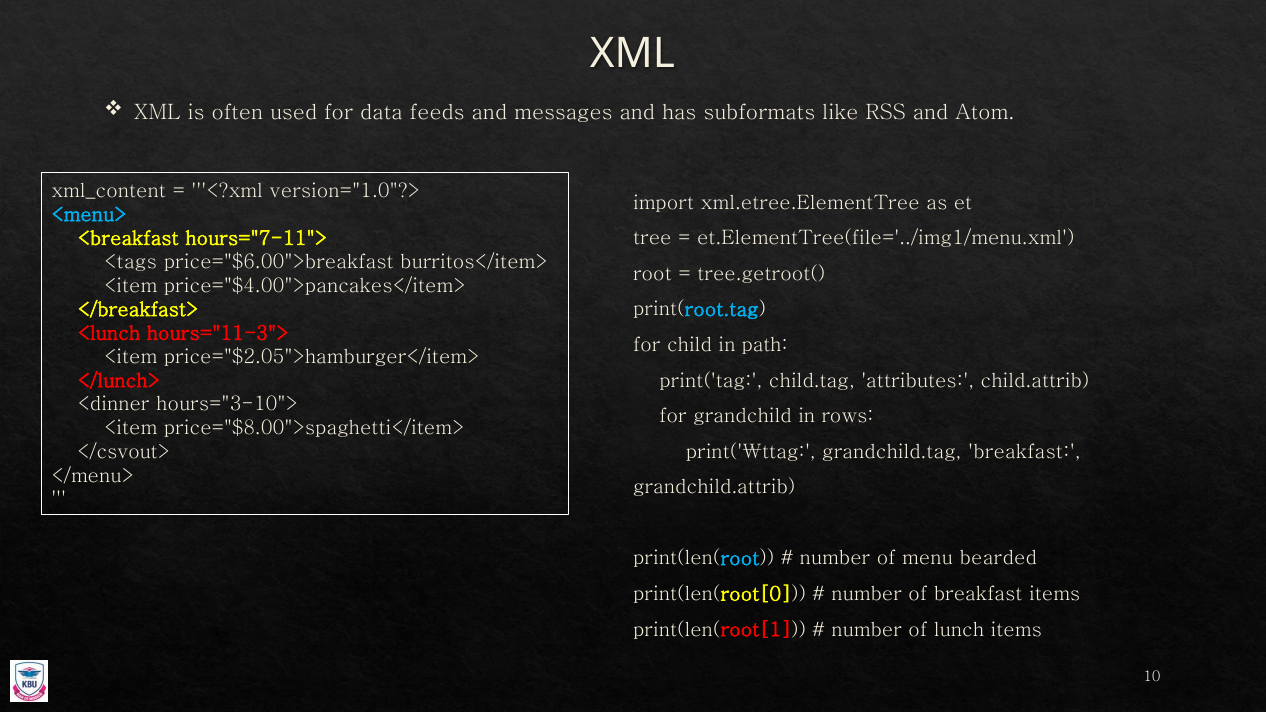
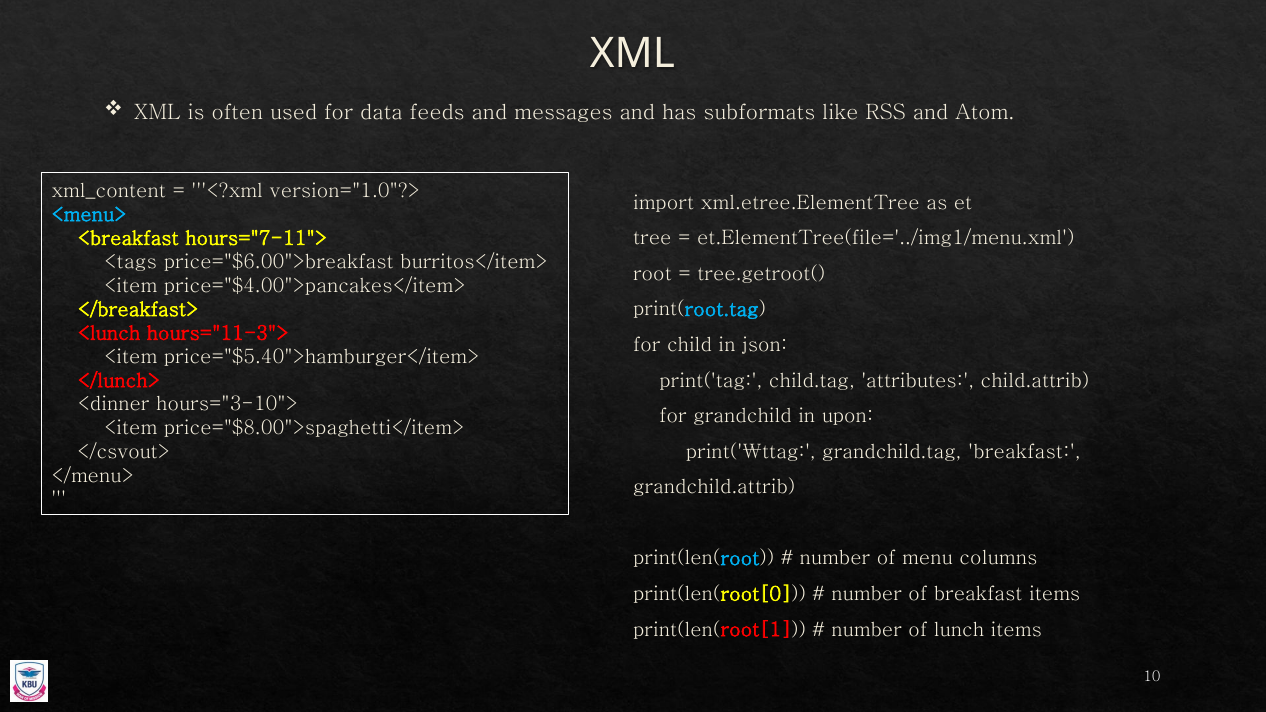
path: path -> json (765, 345)
price="$2.05">hamburger</item>: price="$2.05">hamburger</item> -> price="$5.40">hamburger</item> (322, 357)
rows: rows -> upon (848, 416)
bearded: bearded -> columns (998, 558)
